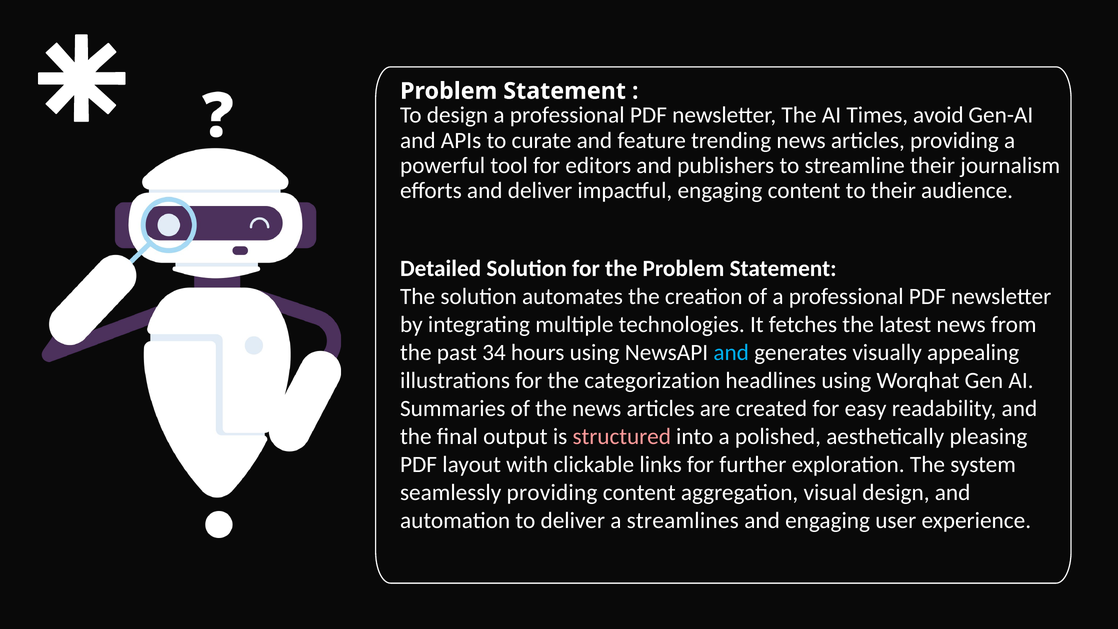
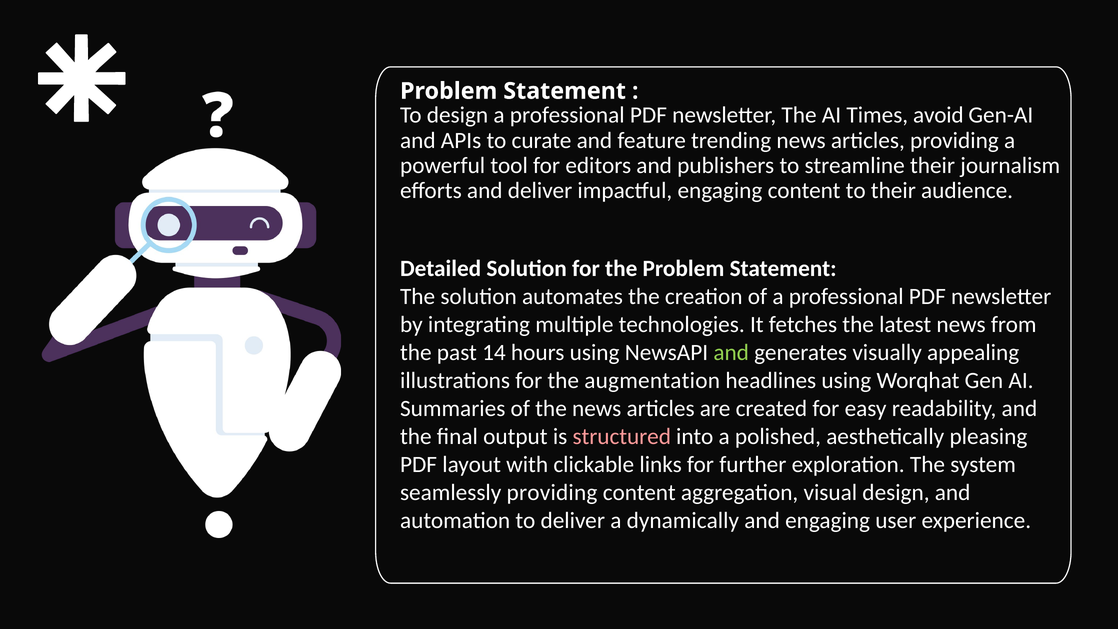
34: 34 -> 14 (494, 353)
and colour: light blue -> light green (731, 353)
categorization: categorization -> augmentation (652, 381)
streamlines: streamlines -> dynamically (683, 520)
